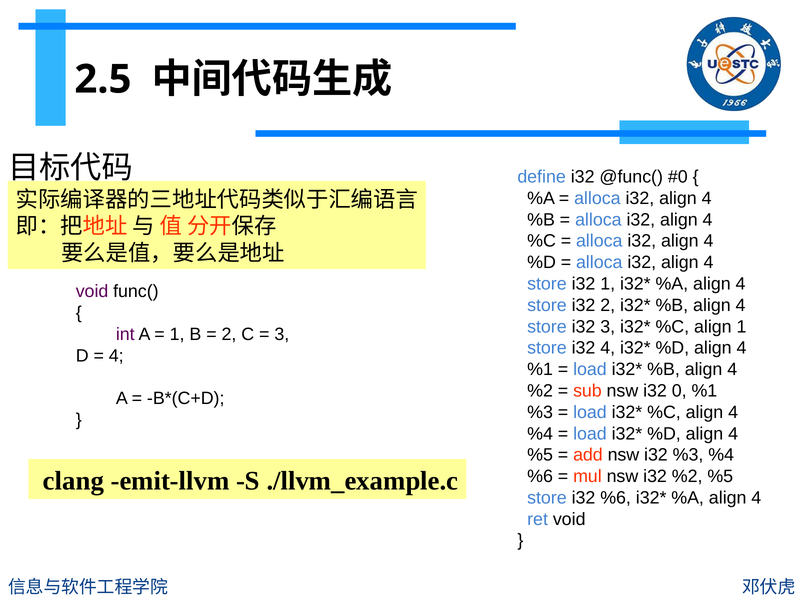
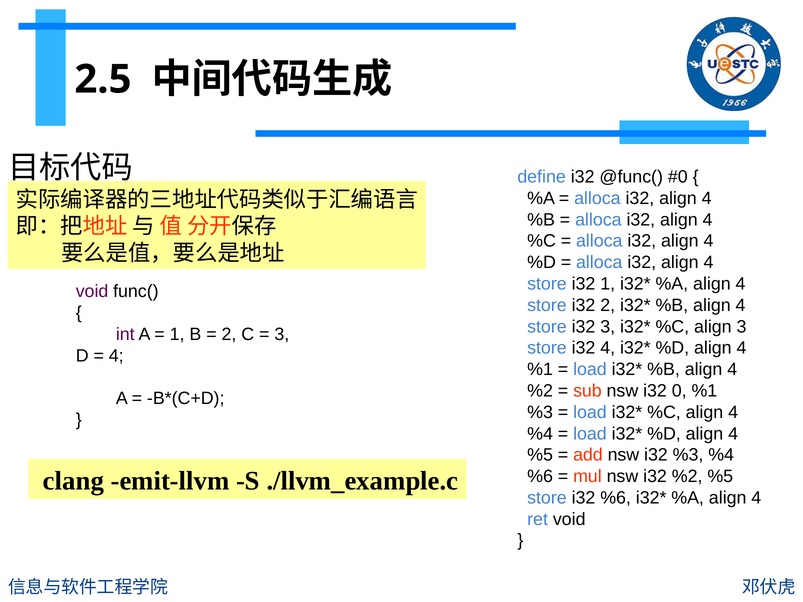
align 1: 1 -> 3 (742, 327)
